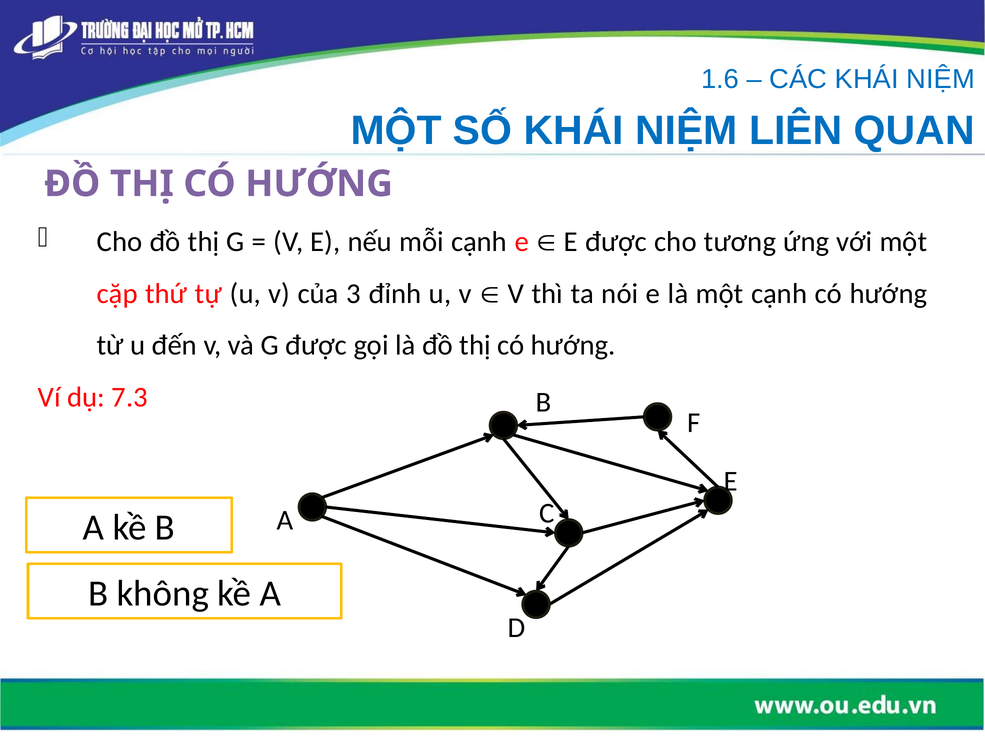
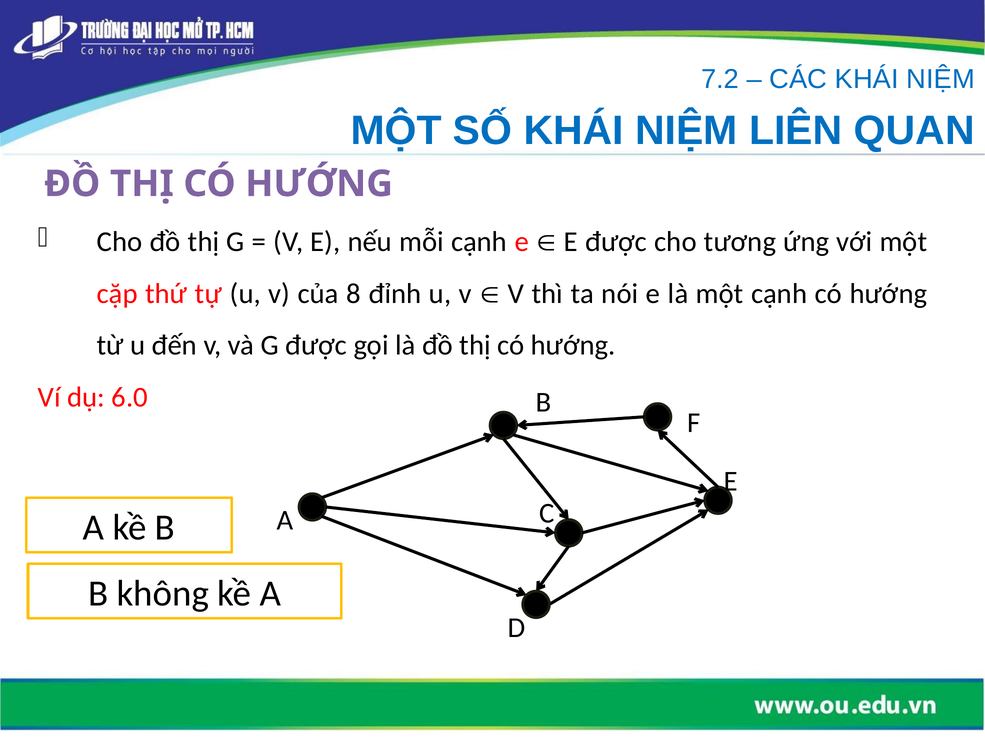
1.6: 1.6 -> 7.2 (720, 79)
3: 3 -> 8 (354, 294)
7.3: 7.3 -> 6.0 (130, 397)
